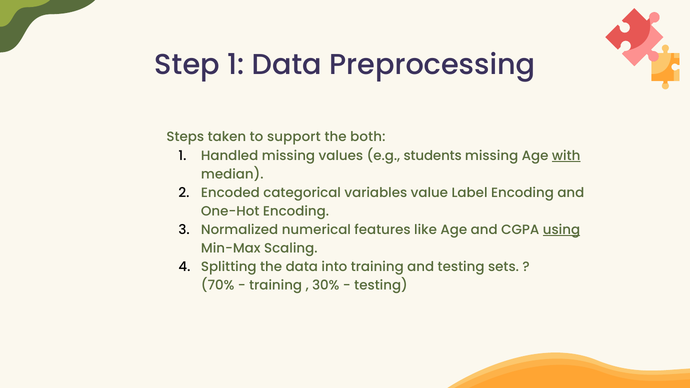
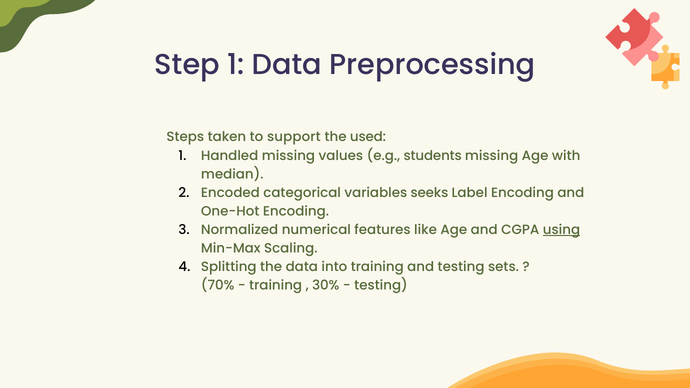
both: both -> used (368, 137)
with underline: present -> none (566, 156)
value: value -> seeks (429, 193)
